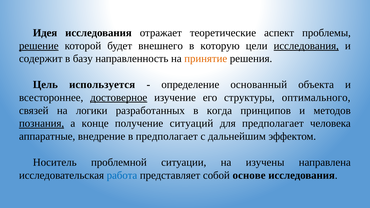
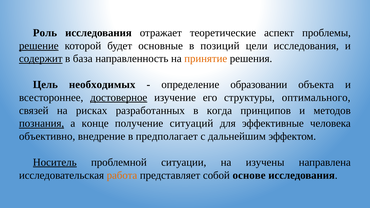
Идея: Идея -> Роль (45, 33)
внешнего: внешнего -> основные (161, 46)
которую: которую -> позиций (220, 46)
исследования underline: present -> none (306, 46)
содержит underline: none -> present (41, 59)
базу: базу -> база (83, 59)
используется: используется -> необходимых (102, 85)
основанный: основанный -> образовании (259, 85)
логики: логики -> рисках (92, 111)
для предполагает: предполагает -> эффективные (273, 123)
аппаратные: аппаратные -> объективно (47, 136)
Носитель underline: none -> present (55, 162)
работа colour: blue -> orange (122, 175)
